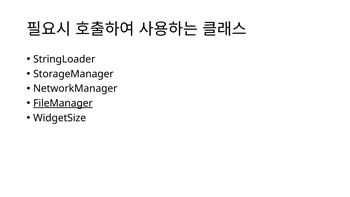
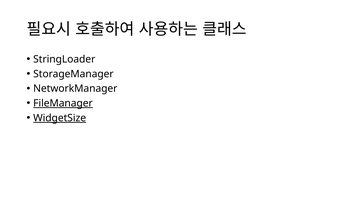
WidgetSize underline: none -> present (60, 118)
